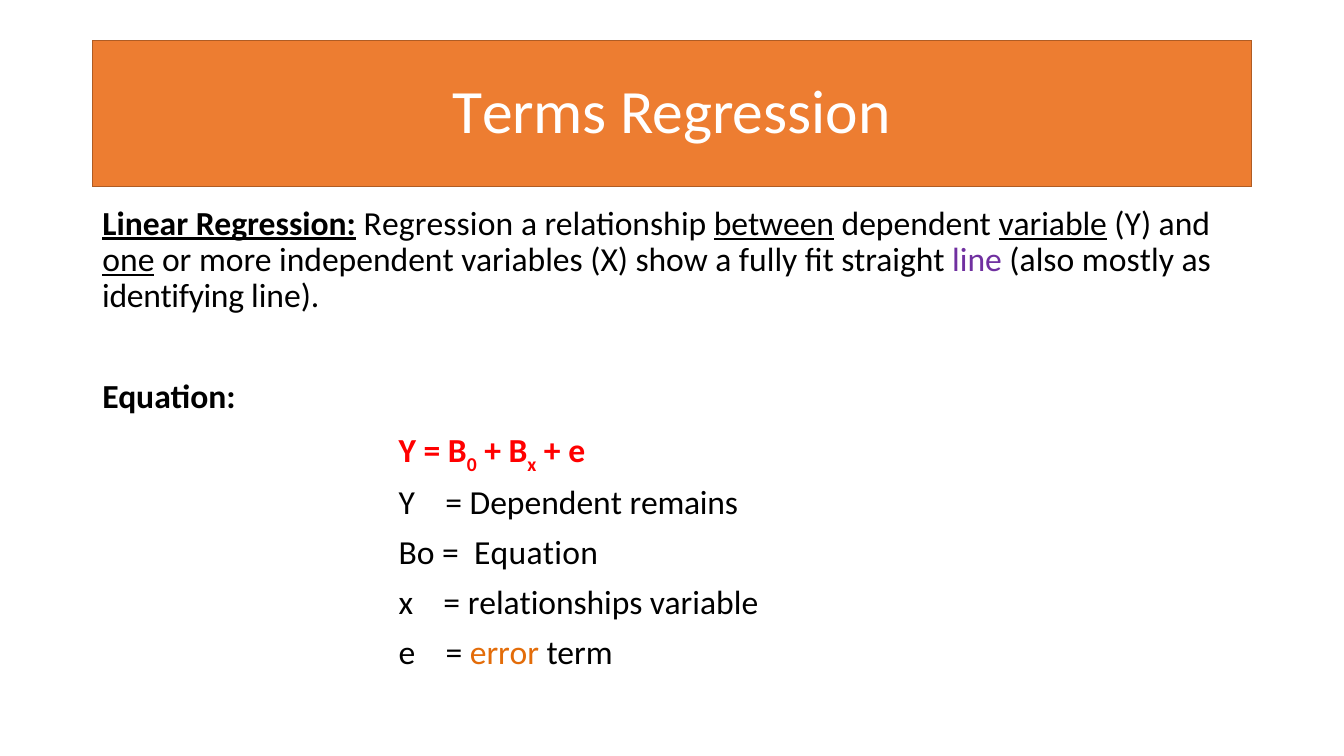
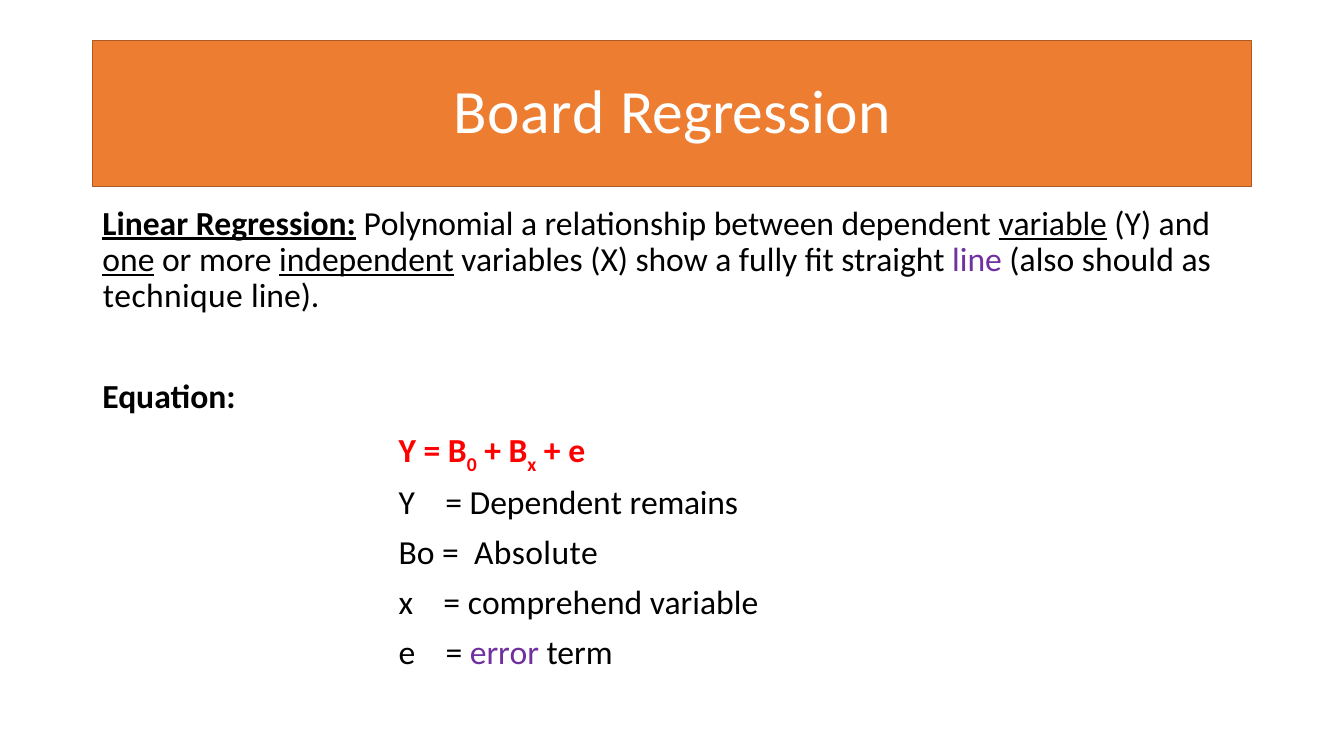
Terms: Terms -> Board (529, 113)
Regression Regression: Regression -> Polynomial (439, 224)
between underline: present -> none (774, 224)
independent underline: none -> present (366, 261)
mostly: mostly -> should (1128, 261)
identifying: identifying -> technique (173, 297)
Equation: Equation -> Absolute (536, 553)
relationships: relationships -> comprehend (555, 604)
error colour: orange -> purple (504, 654)
